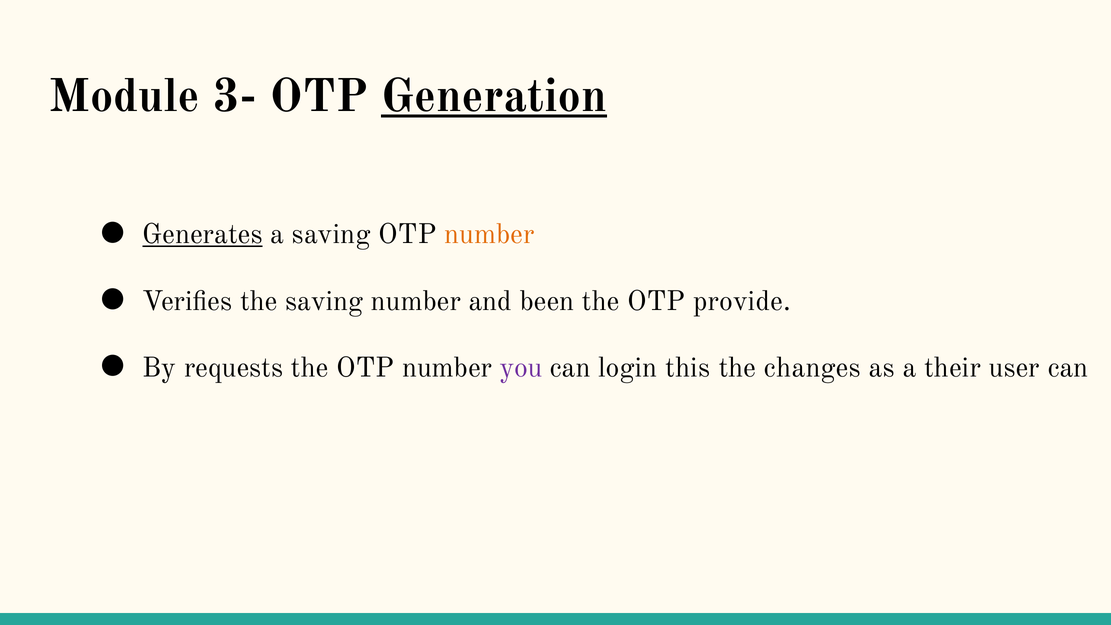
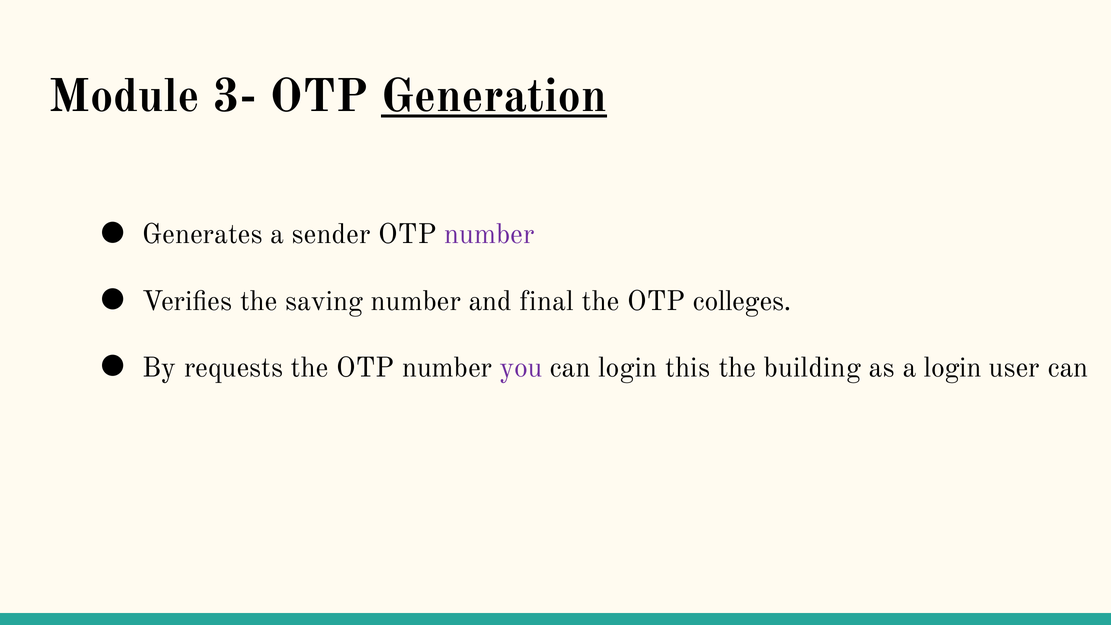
Generates underline: present -> none (203, 234)
a saving: saving -> sender (331, 234)
number colour: orange -> purple (489, 234)
been: been -> final (547, 301)
provide: provide -> colleges (742, 301)
changes: changes -> building (812, 368)
a their: their -> login (953, 368)
